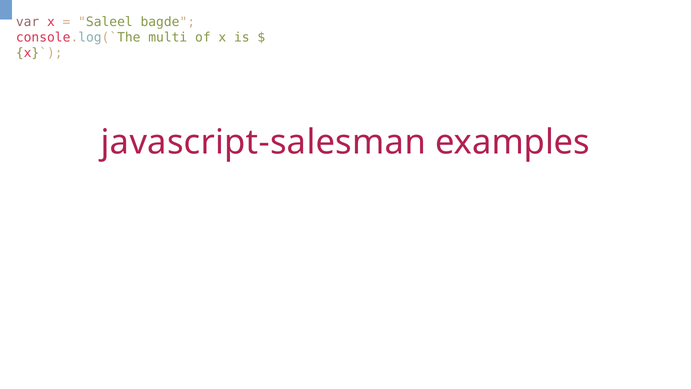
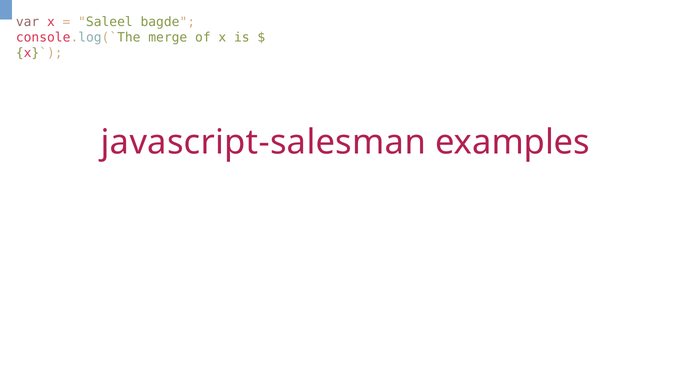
multi: multi -> merge (168, 37)
